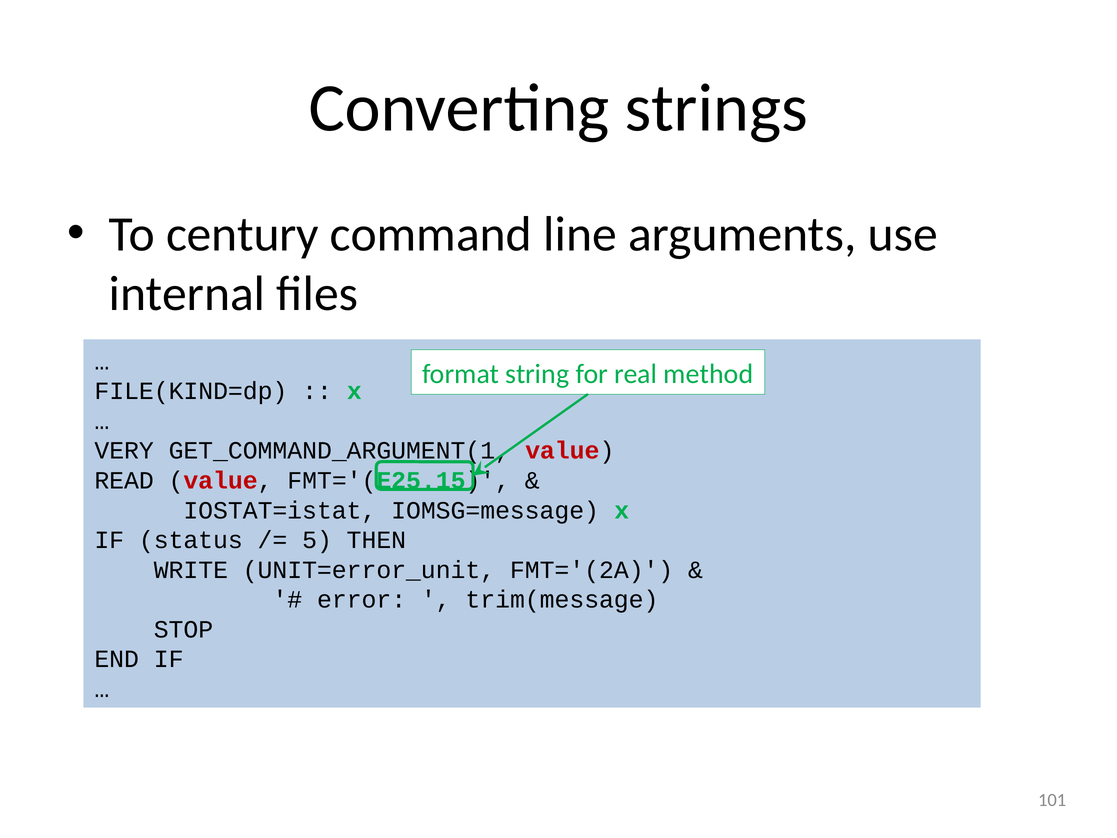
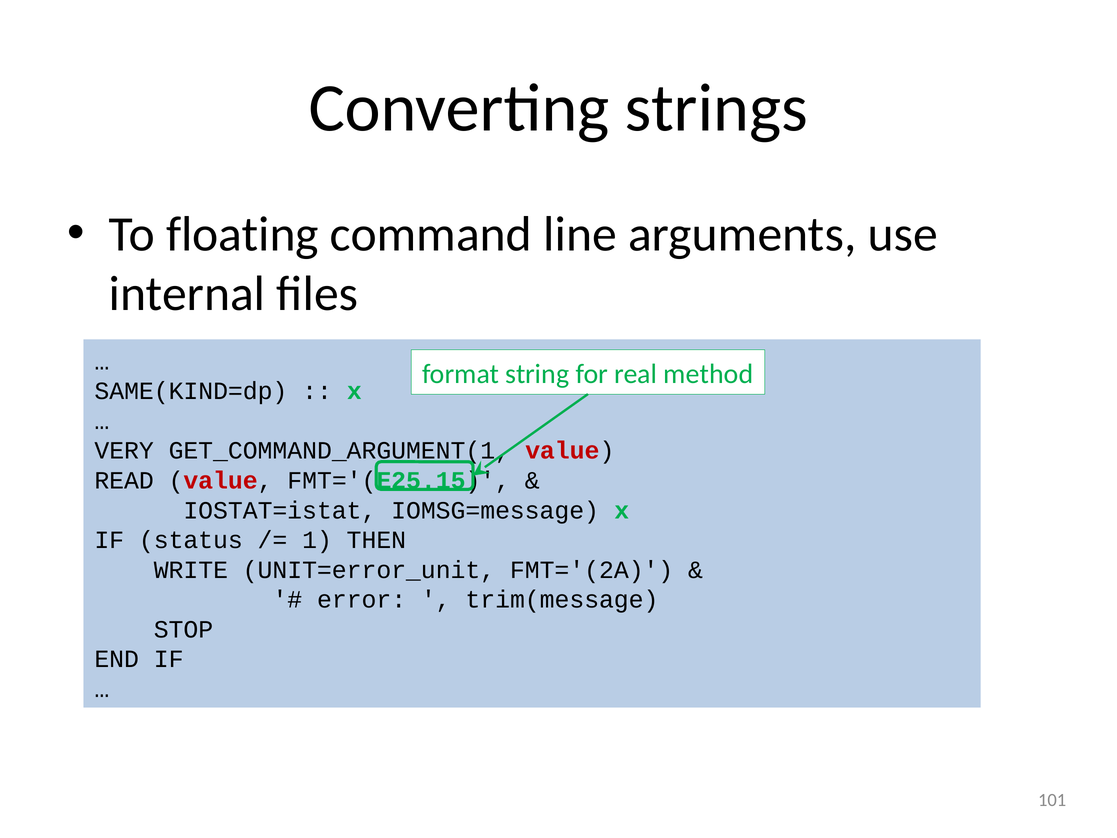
century: century -> floating (242, 234)
FILE(KIND=dp: FILE(KIND=dp -> SAME(KIND=dp (191, 391)
5: 5 -> 1 (317, 540)
